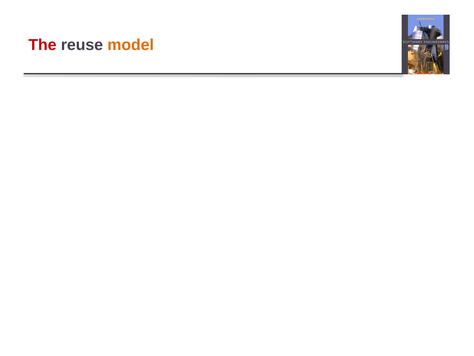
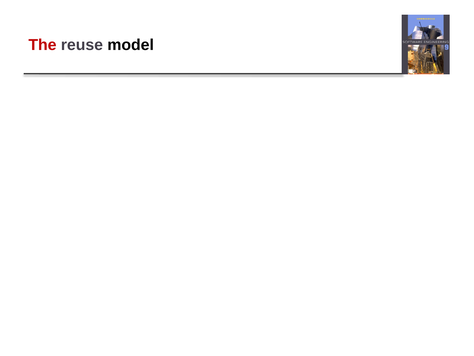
model colour: orange -> black (131, 45)
